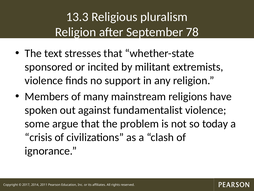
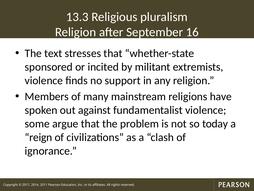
78: 78 -> 16 (192, 32)
crisis: crisis -> reign (38, 137)
